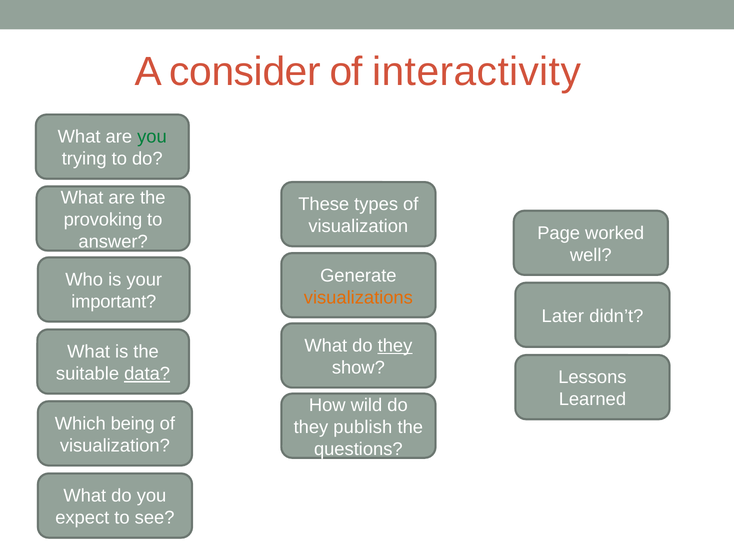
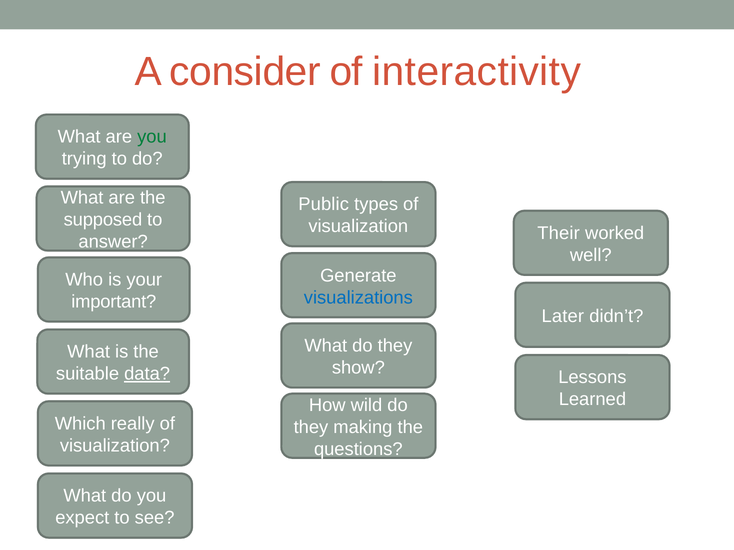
These: These -> Public (324, 205)
provoking: provoking -> supposed (103, 220)
Page: Page -> Their (559, 233)
visualizations colour: orange -> blue (358, 298)
they underline: present -> none (395, 346)
being: being -> really (133, 424)
publish: publish -> making (363, 427)
